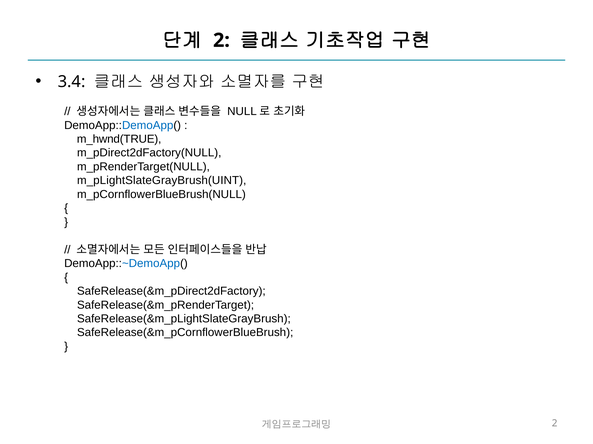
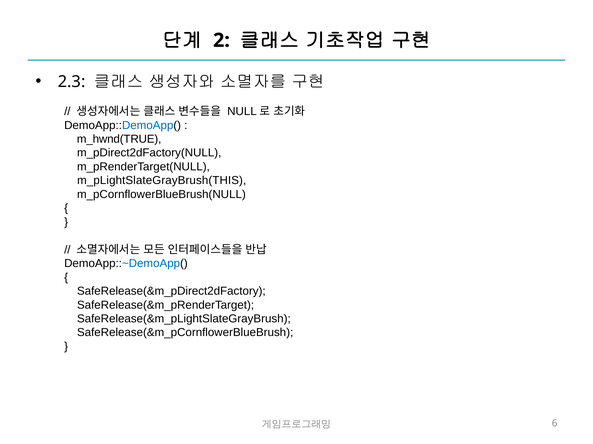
3.4: 3.4 -> 2.3 (72, 82)
m_pLightSlateGrayBrush(UINT: m_pLightSlateGrayBrush(UINT -> m_pLightSlateGrayBrush(THIS (162, 181)
2: 2 -> 6 (555, 424)
